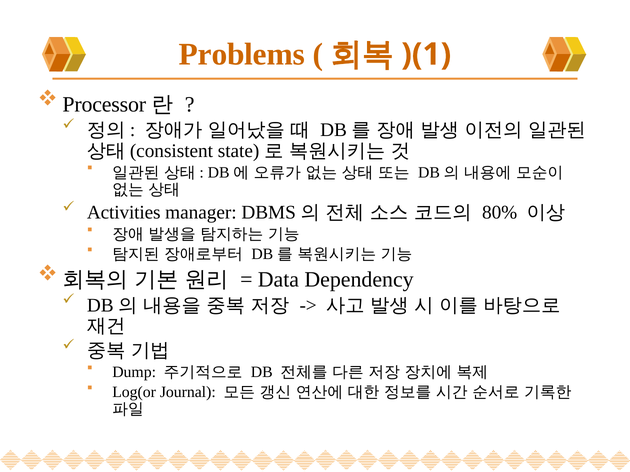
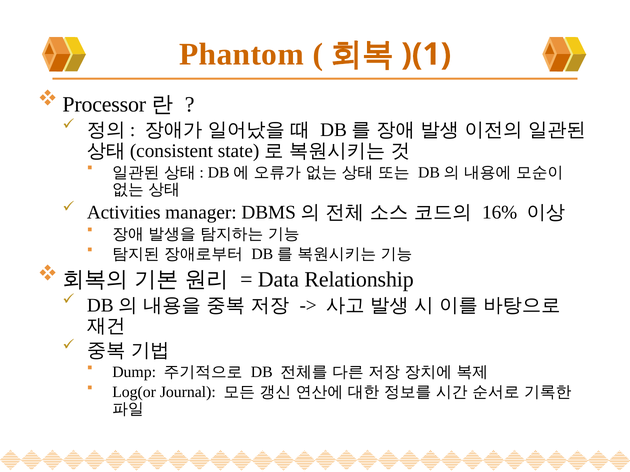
Problems: Problems -> Phantom (242, 54)
80%: 80% -> 16% (500, 213)
Dependency: Dependency -> Relationship (359, 280)
